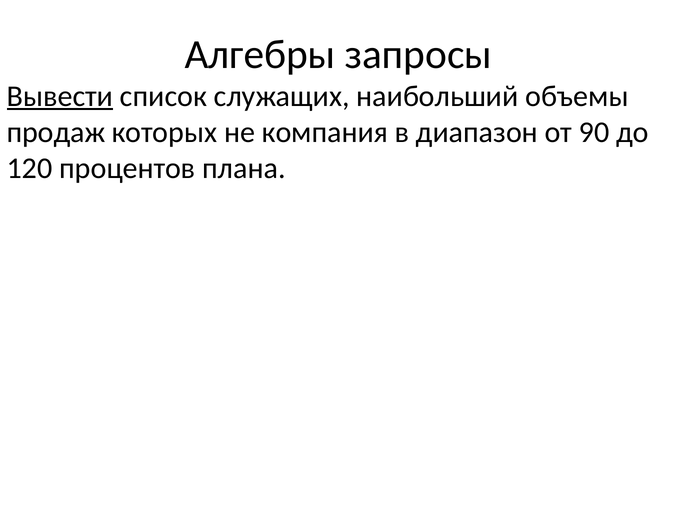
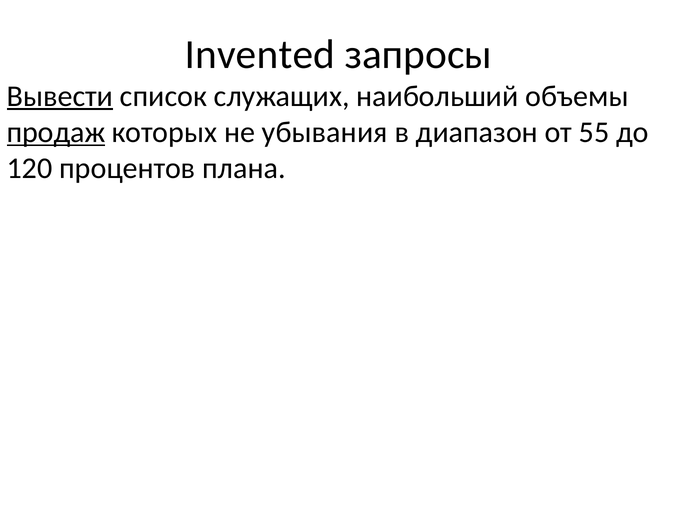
Алгебры: Алгебры -> Invented (260, 55)
продаж underline: none -> present (56, 132)
компания: компания -> убывания (325, 132)
90: 90 -> 55 (594, 132)
